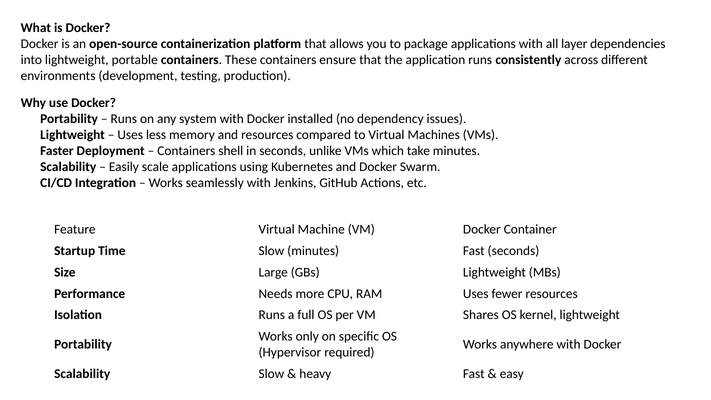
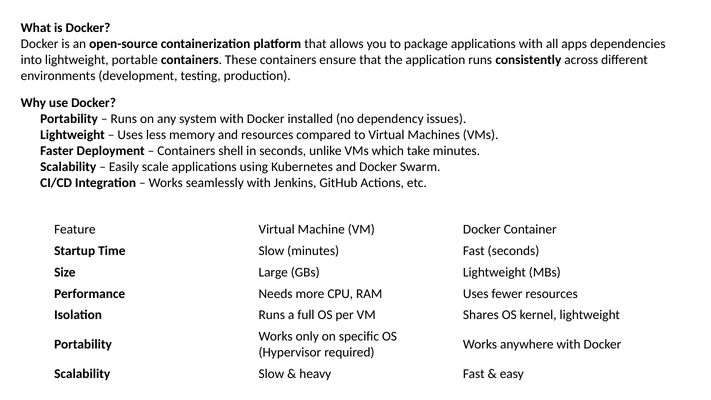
layer: layer -> apps (574, 44)
